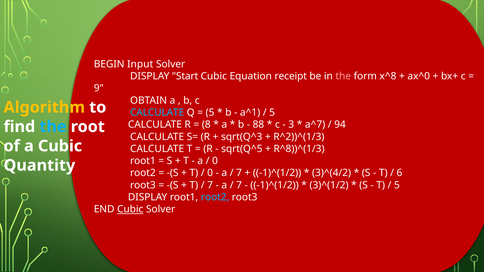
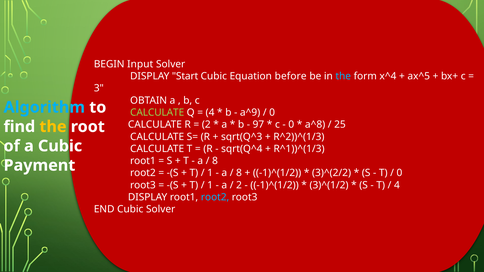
receipt: receipt -> before (291, 76)
the colour: pink -> light blue (343, 76)
x^8: x^8 -> x^4 (388, 76)
ax^0: ax^0 -> ax^5 (419, 76)
9: 9 -> 3 (99, 88)
Algorithm colour: yellow -> light blue (44, 107)
CALCULATE colour: light blue -> light green (157, 113)
5: 5 -> 4 (210, 113)
a^1: a^1 -> a^9 (250, 113)
5: 5 -> 0 (272, 113)
8: 8 -> 2 (206, 125)
88: 88 -> 97 (258, 125)
3: 3 -> 0 (291, 125)
a^7: a^7 -> a^8 (315, 125)
94: 94 -> 25 (340, 125)
the colour: light blue -> yellow (53, 127)
sqrt(Q^5: sqrt(Q^5 -> sqrt(Q^4 (242, 149)
R^8))^(1/3: R^8))^(1/3 -> R^1))^(1/3 (299, 149)
0: 0 -> 8 (215, 161)
Quantity: Quantity -> Payment (39, 166)
0: 0 -> 1 (210, 173)
7: 7 -> 8 (239, 173)
3)^(4/2: 3)^(4/2 -> 3)^(2/2 (332, 173)
6: 6 -> 0 (399, 173)
7: 7 -> 1 (210, 185)
7: 7 -> 2 (239, 185)
5: 5 -> 4 (397, 185)
Cubic underline: present -> none (130, 209)
